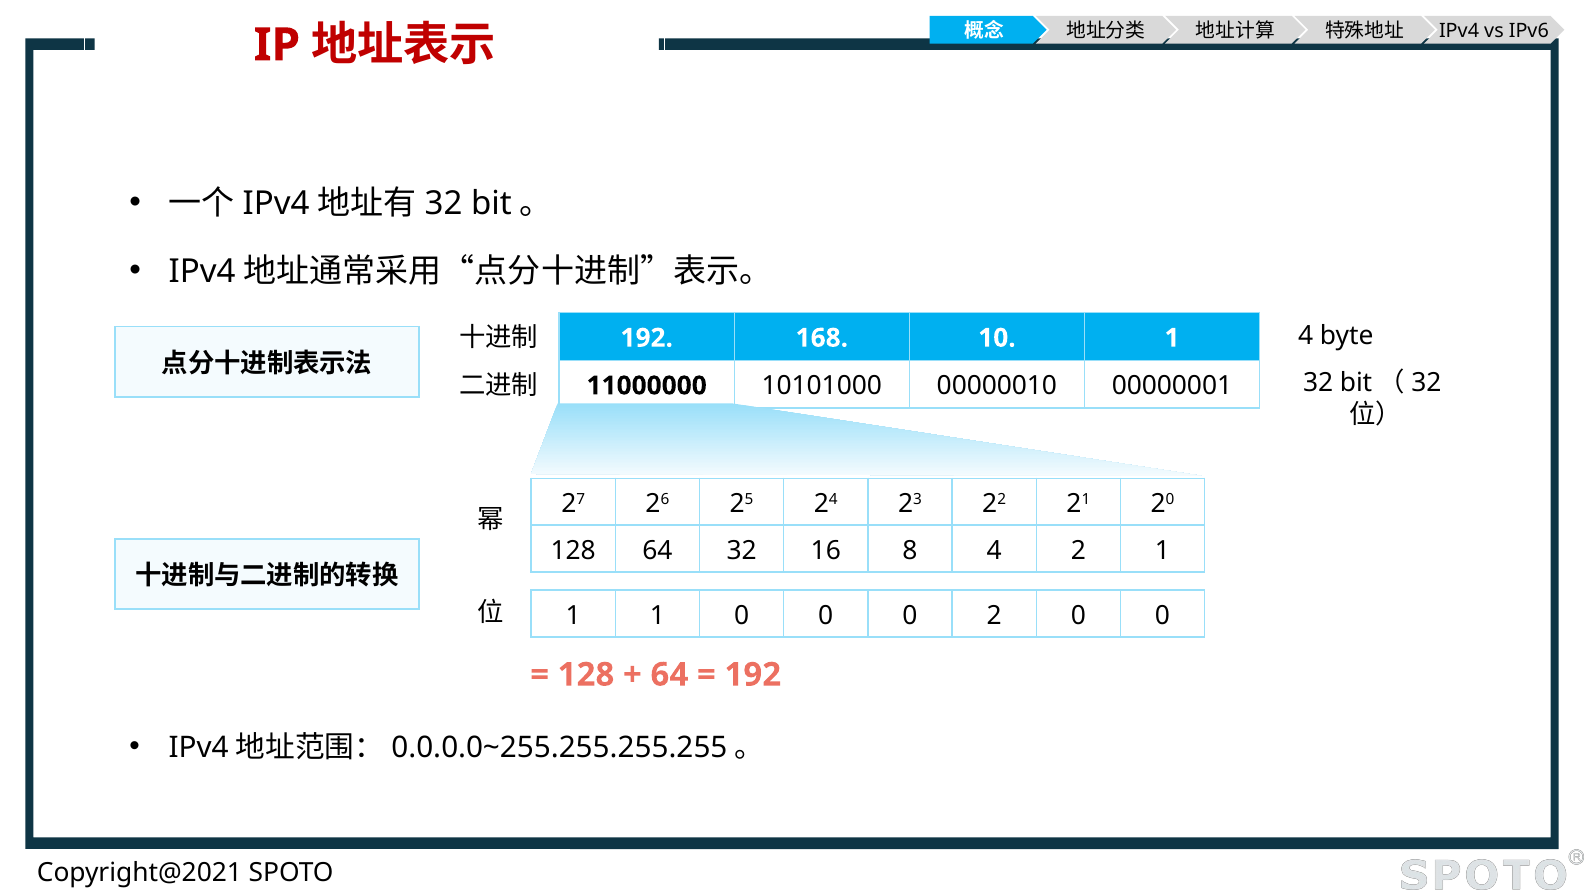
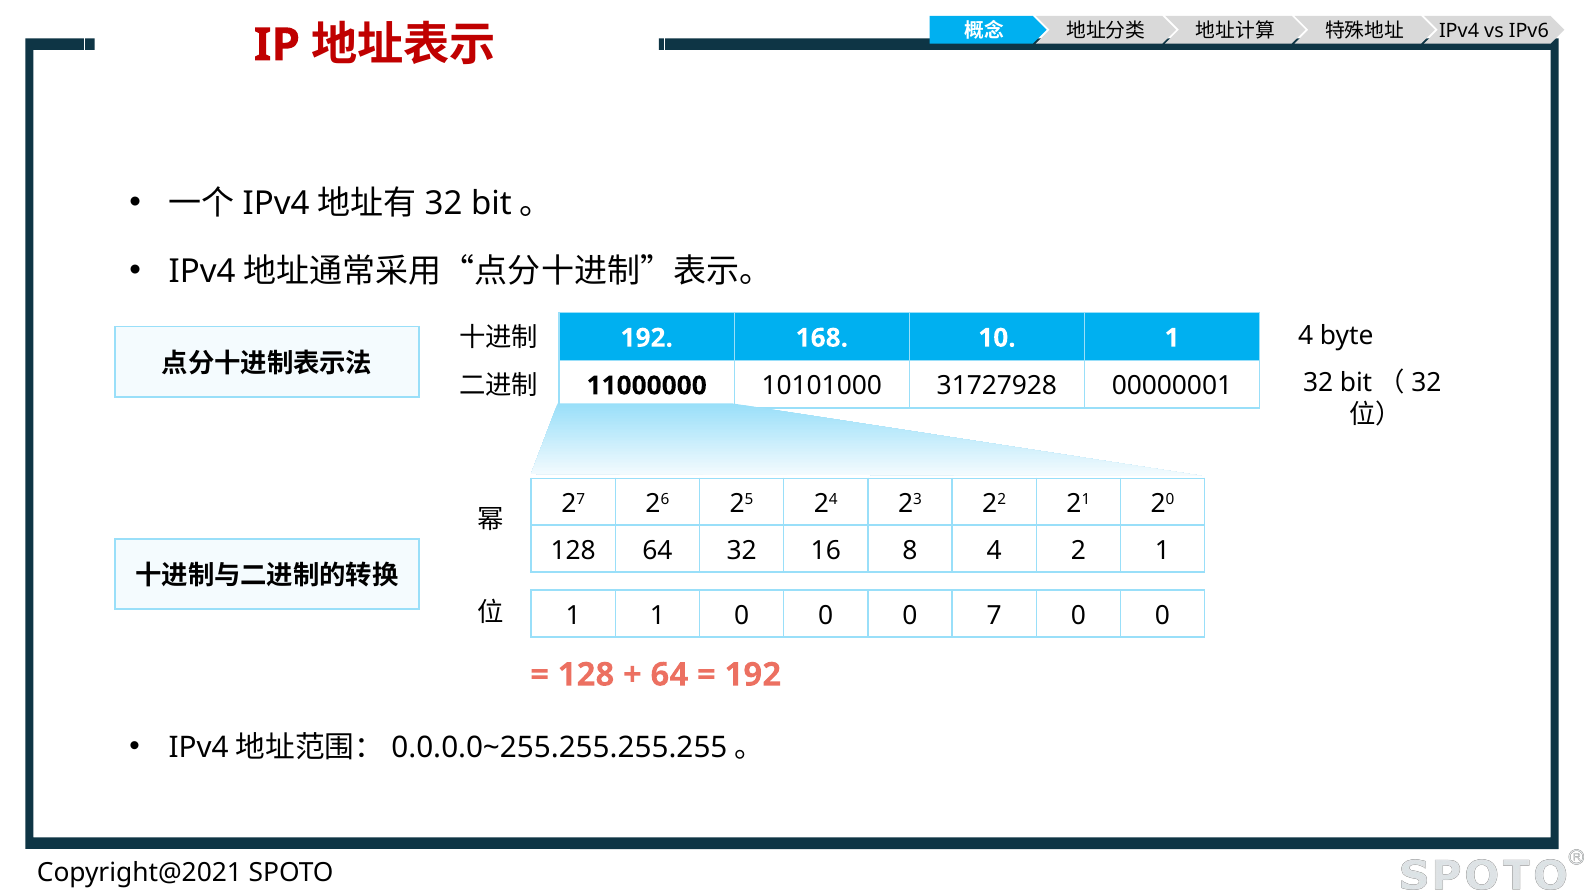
00000010: 00000010 -> 31727928 (997, 386)
0 2: 2 -> 7 (994, 615)
